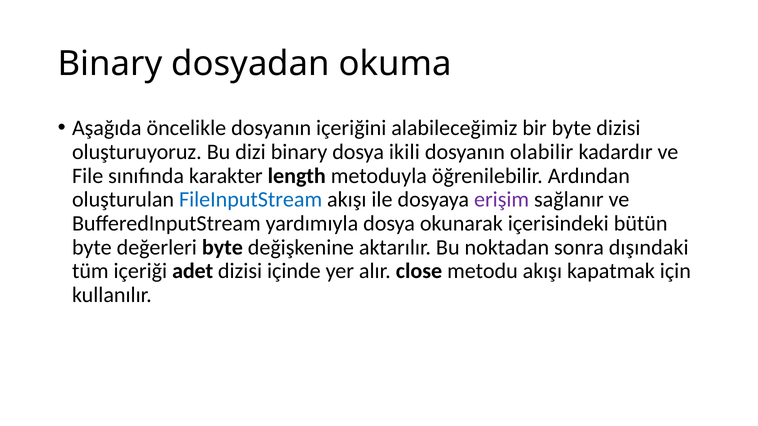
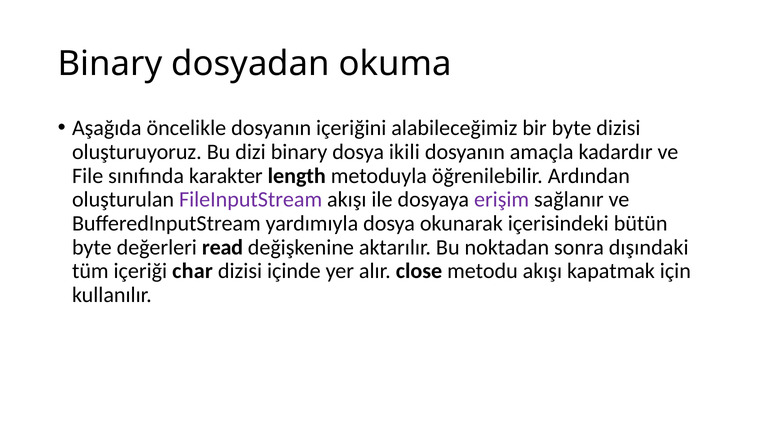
olabilir: olabilir -> amaçla (542, 152)
FileInputStream colour: blue -> purple (251, 200)
değerleri byte: byte -> read (223, 248)
adet: adet -> char (192, 271)
